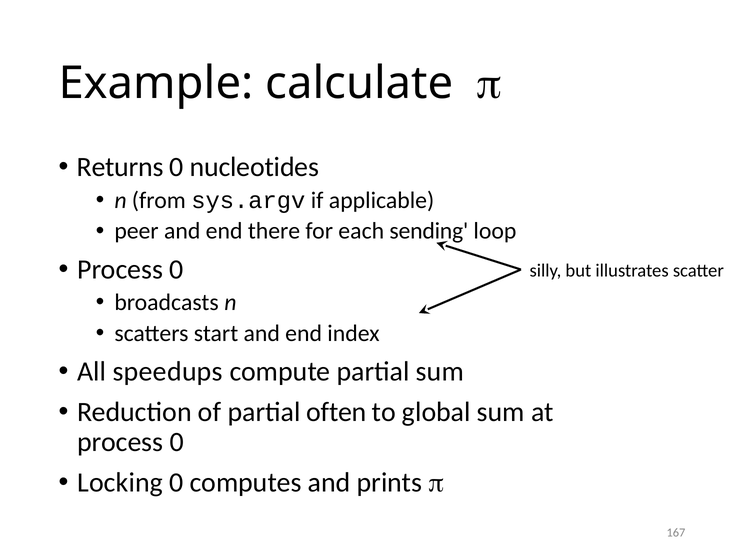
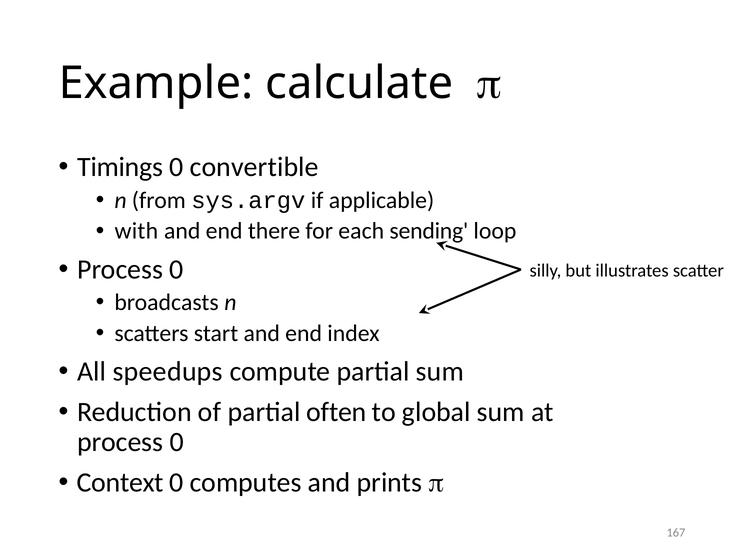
Returns: Returns -> Timings (120, 167)
nucleotides: nucleotides -> convertible (254, 167)
peer: peer -> with (136, 231)
Locking: Locking -> Context (120, 483)
